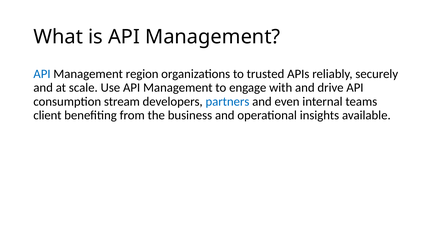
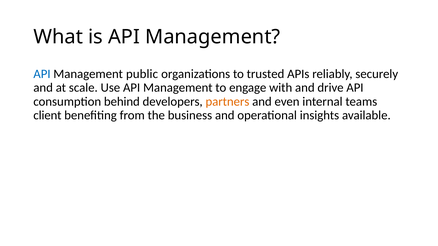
region: region -> public (142, 74)
stream: stream -> behind (122, 102)
partners colour: blue -> orange (227, 102)
